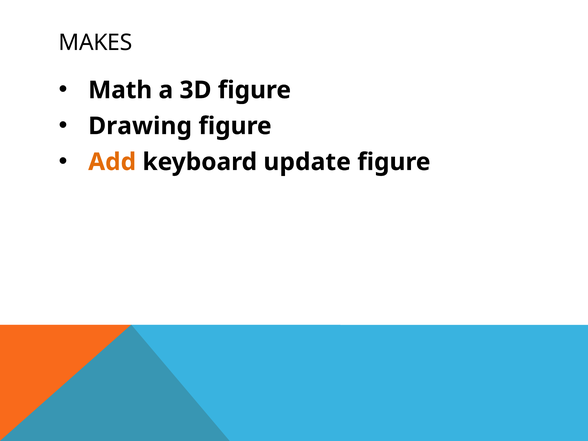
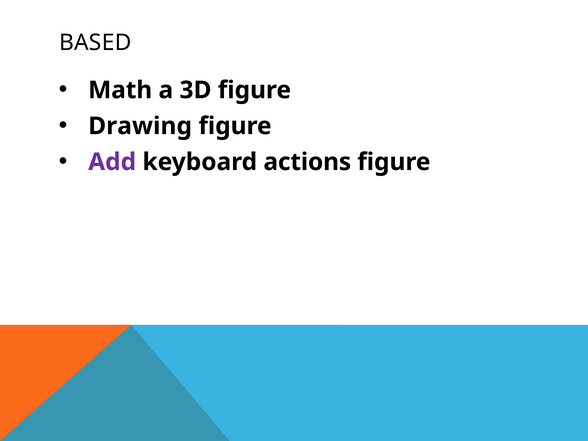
MAKES: MAKES -> BASED (95, 43)
Add colour: orange -> purple (112, 162)
update: update -> actions (307, 162)
